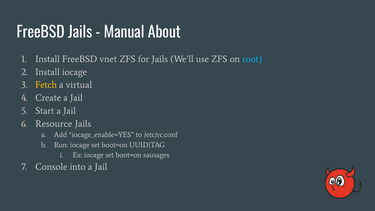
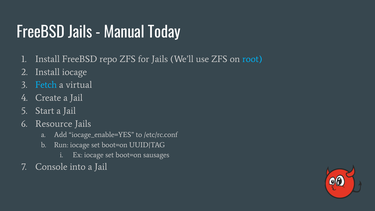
About: About -> Today (164, 32)
vnet: vnet -> repo (108, 59)
Fetch colour: yellow -> light blue (46, 85)
